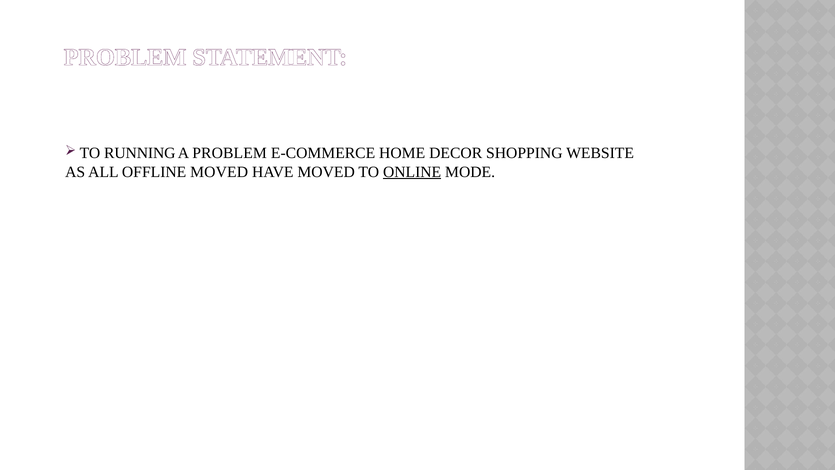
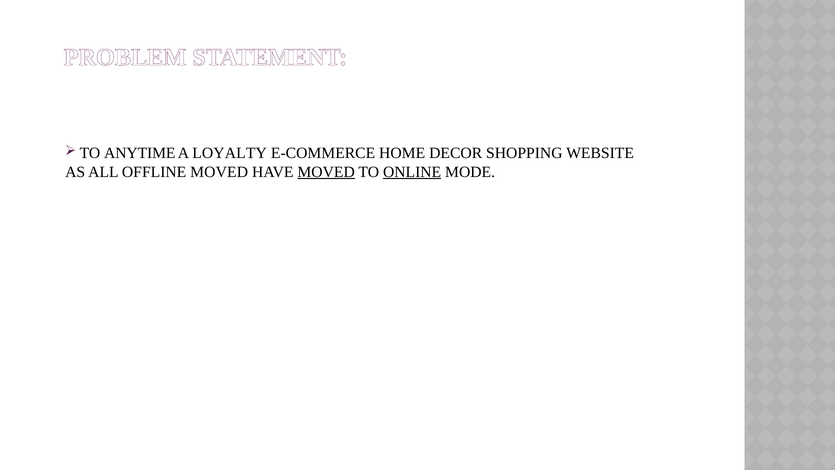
RUNNING: RUNNING -> ANYTIME (140, 153)
A PROBLEM: PROBLEM -> LOYALTY (230, 153)
MOVED underline: none -> present (326, 172)
